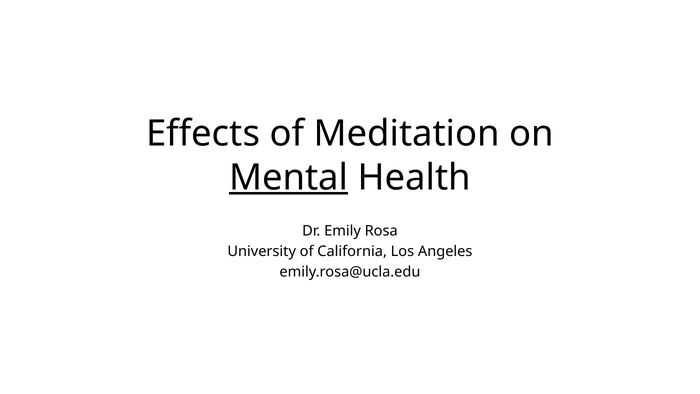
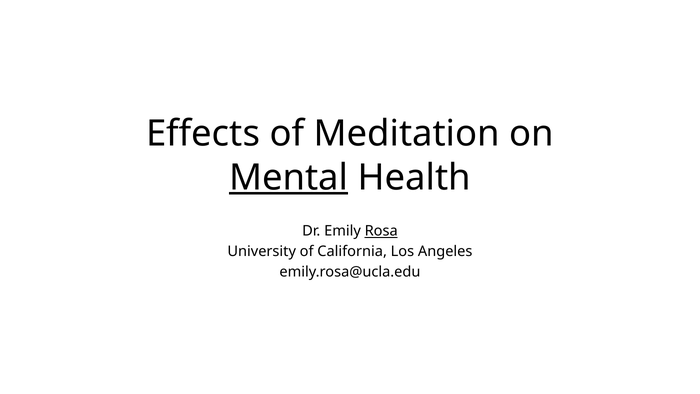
Rosa underline: none -> present (381, 231)
